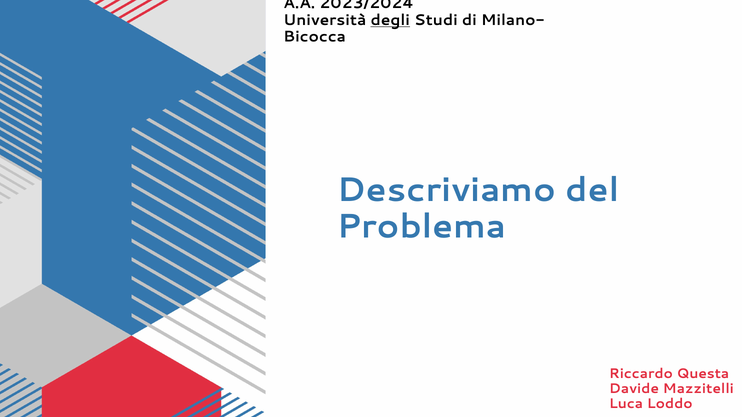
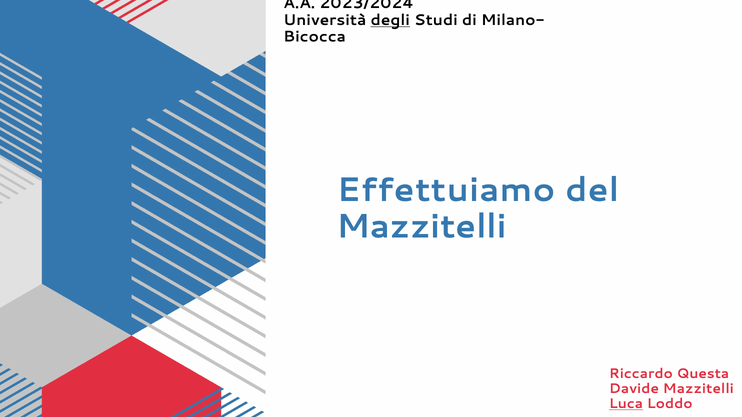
Descriviamo: Descriviamo -> Effettuiamo (446, 190)
Problema: Problema -> Mazzitelli (421, 227)
Luca underline: none -> present (626, 404)
